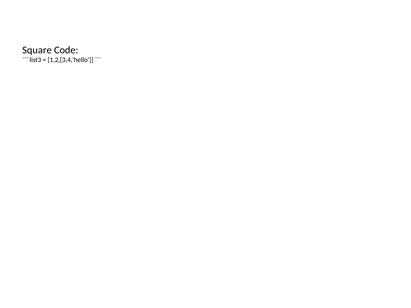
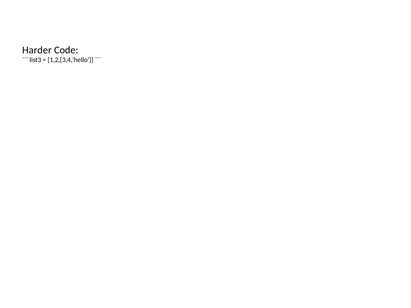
Square: Square -> Harder (37, 50)
